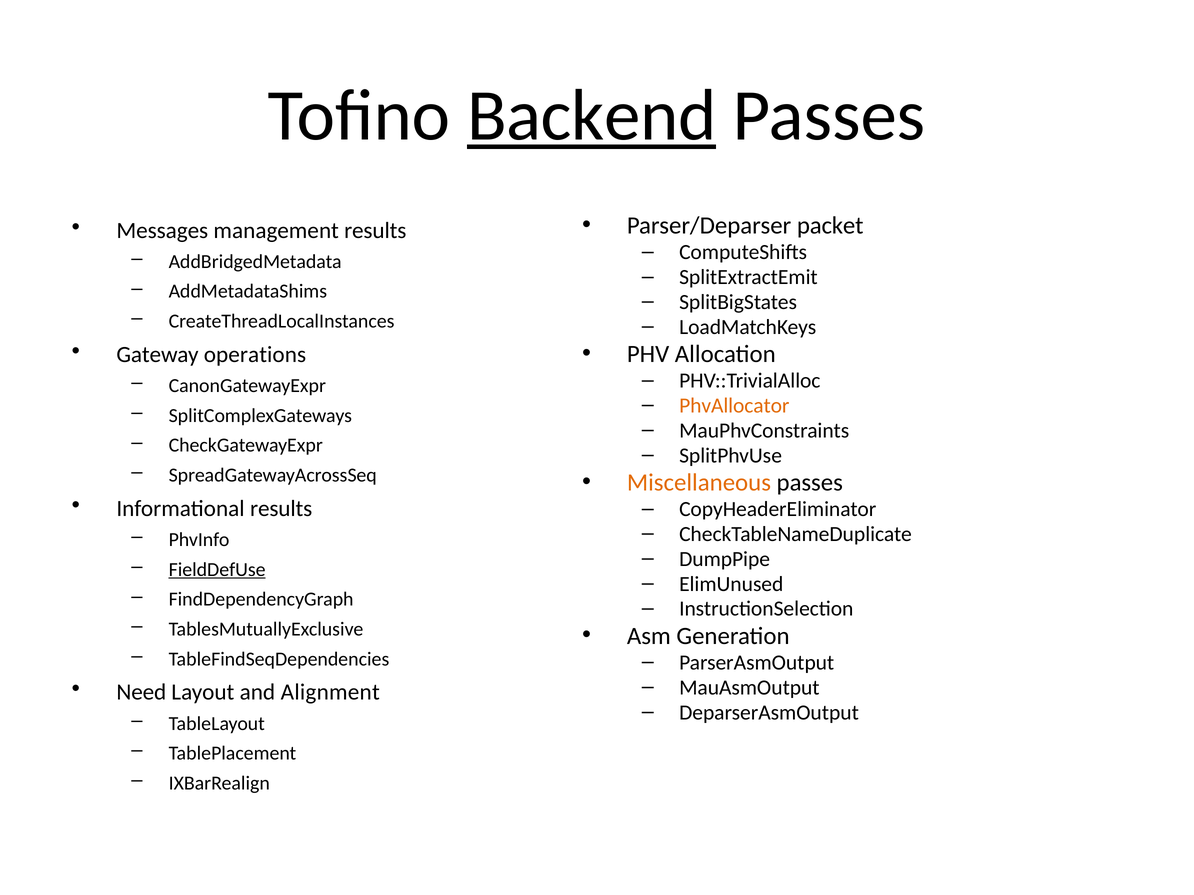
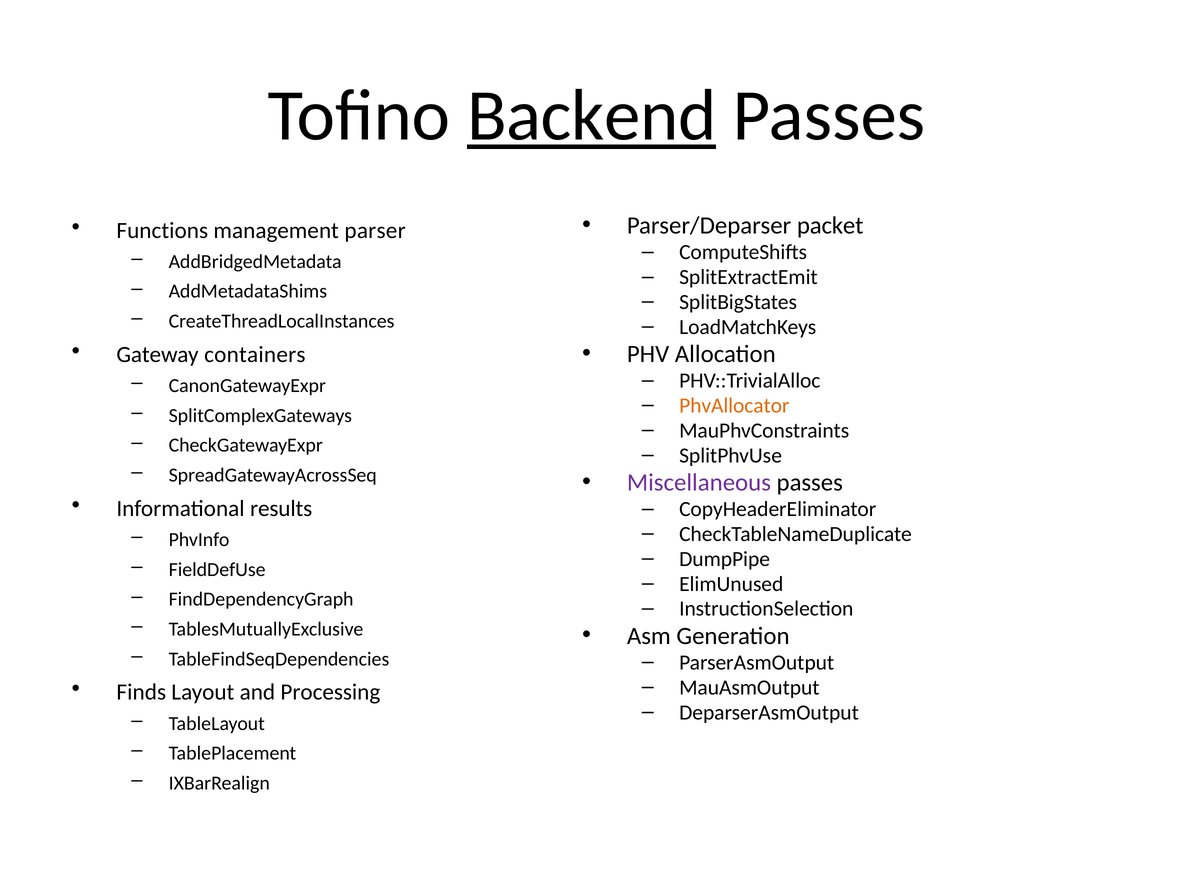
Messages: Messages -> Functions (162, 230)
management results: results -> parser (375, 230)
operations: operations -> containers (255, 355)
Miscellaneous colour: orange -> purple (699, 483)
FieldDefUse underline: present -> none (217, 570)
Need: Need -> Finds (141, 693)
Alignment: Alignment -> Processing (330, 693)
